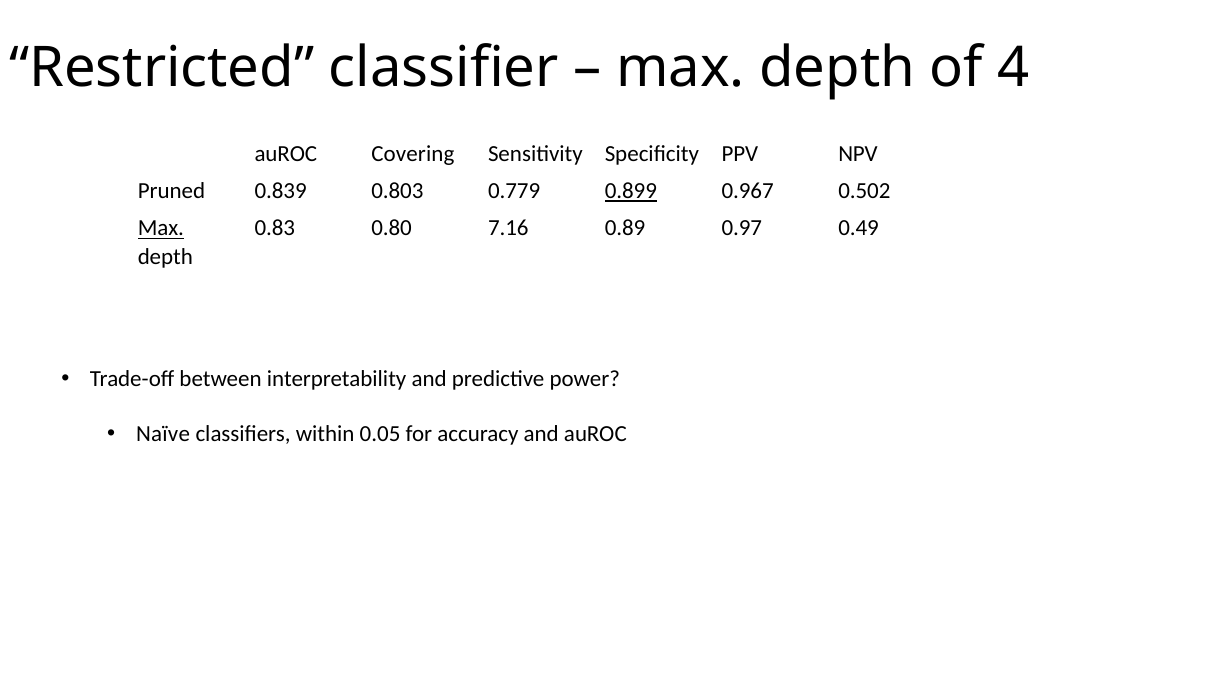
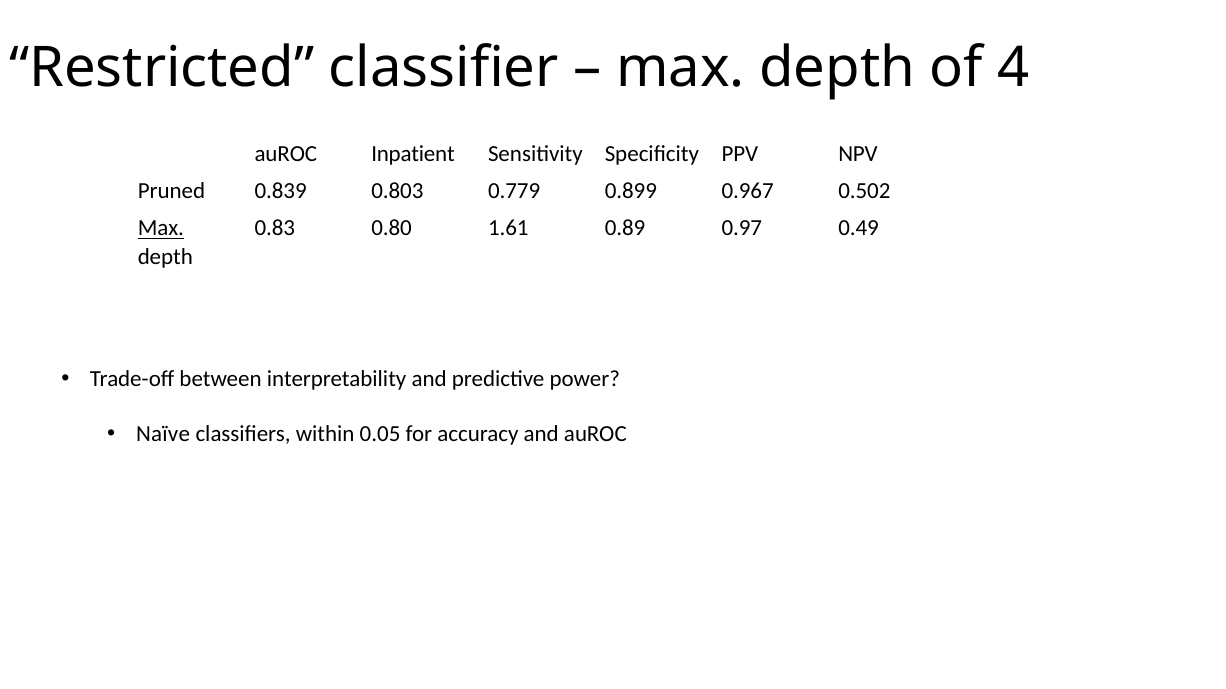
Covering: Covering -> Inpatient (413, 154)
0.899 underline: present -> none (631, 191)
7.16: 7.16 -> 1.61 (508, 229)
